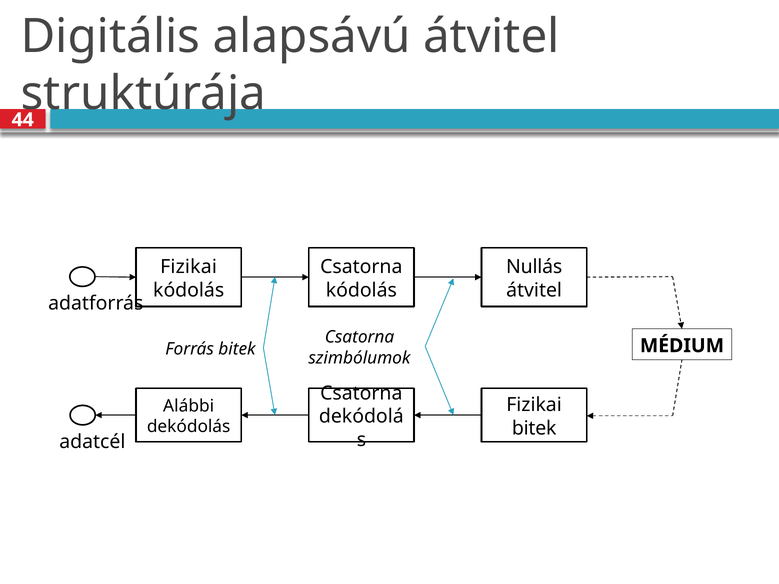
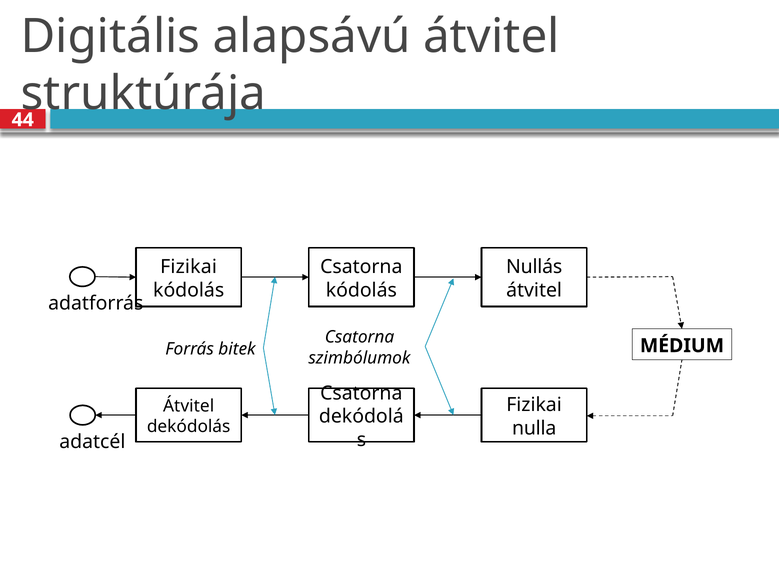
Alábbi: Alábbi -> Átvitel (189, 406)
bitek: bitek -> nulla (534, 428)
